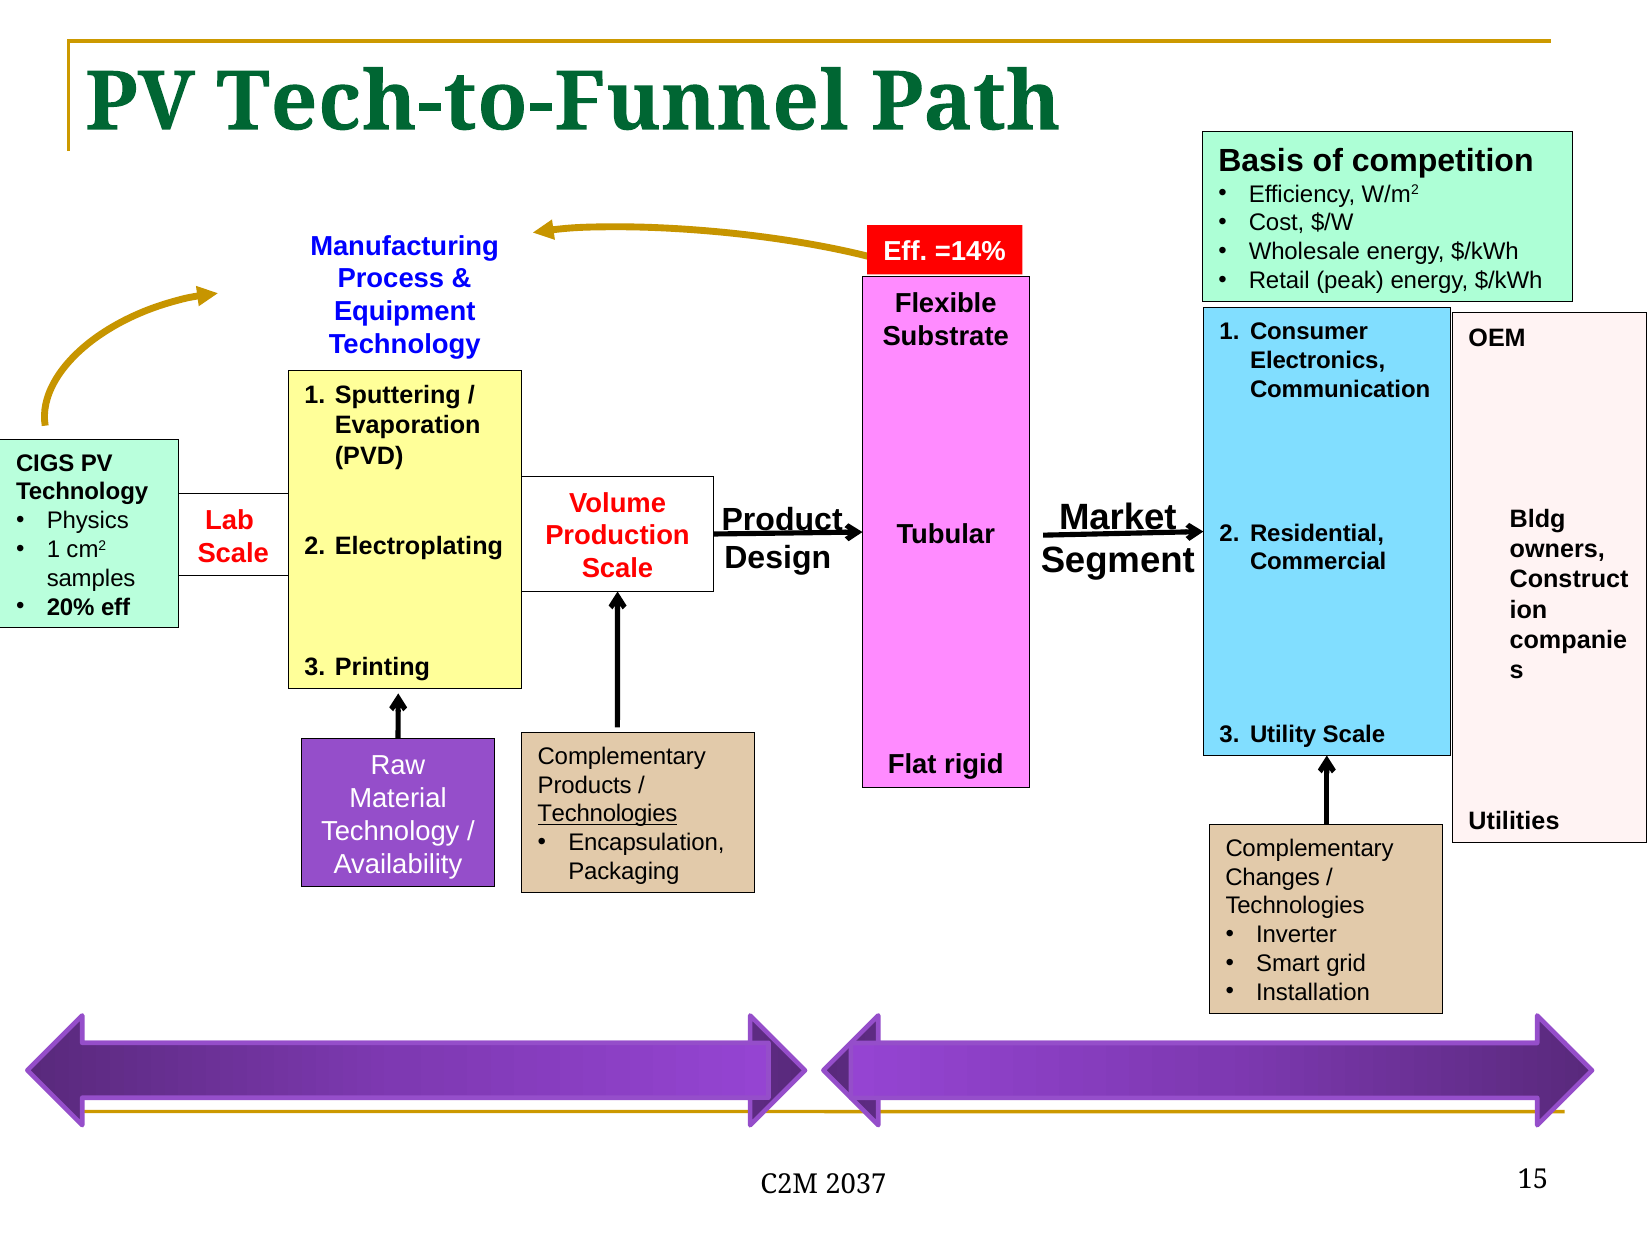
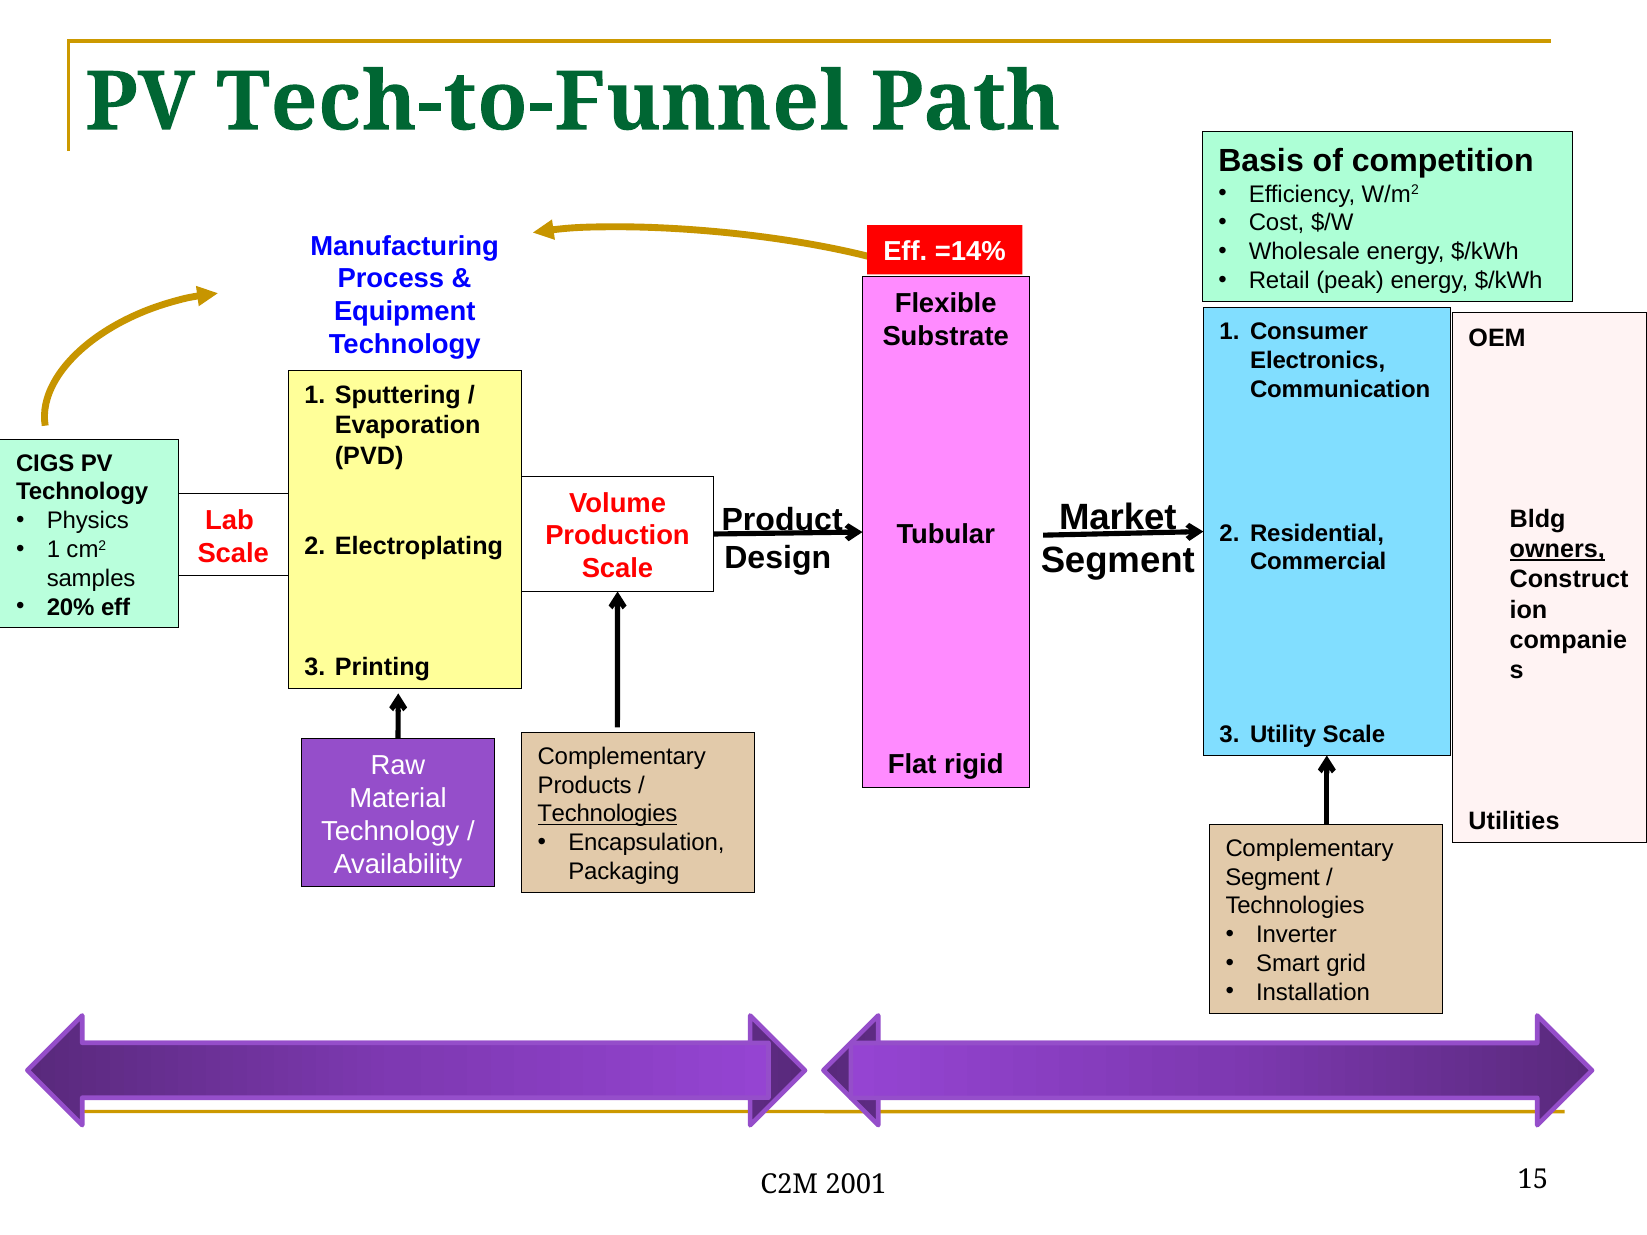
owners underline: none -> present (1557, 550)
Changes: Changes -> Segment (1273, 877)
2037: 2037 -> 2001 (856, 1185)
